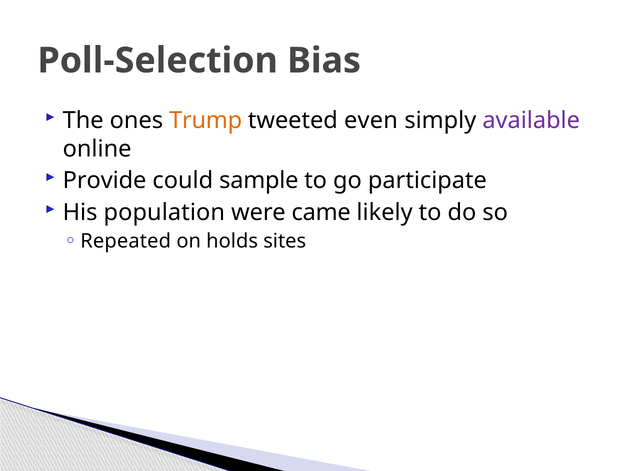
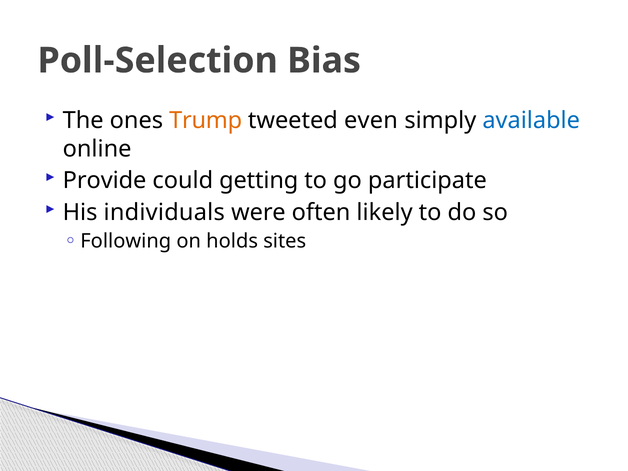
available colour: purple -> blue (531, 121)
sample: sample -> getting (259, 181)
population: population -> individuals (164, 212)
came: came -> often (321, 212)
Repeated: Repeated -> Following (126, 241)
